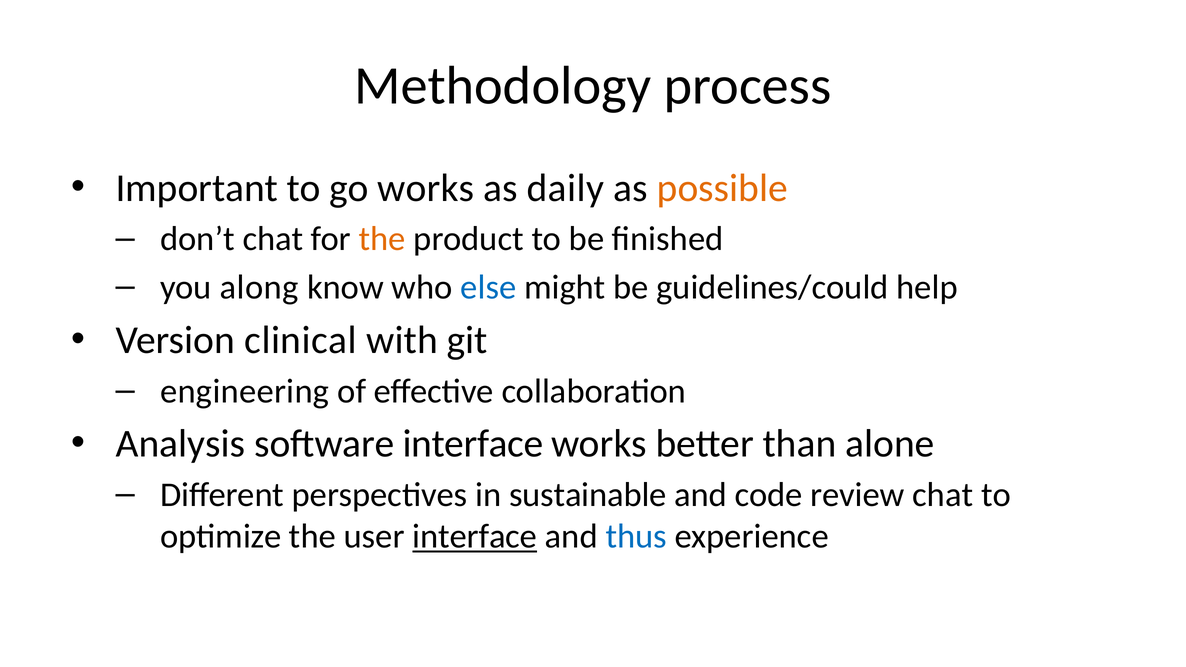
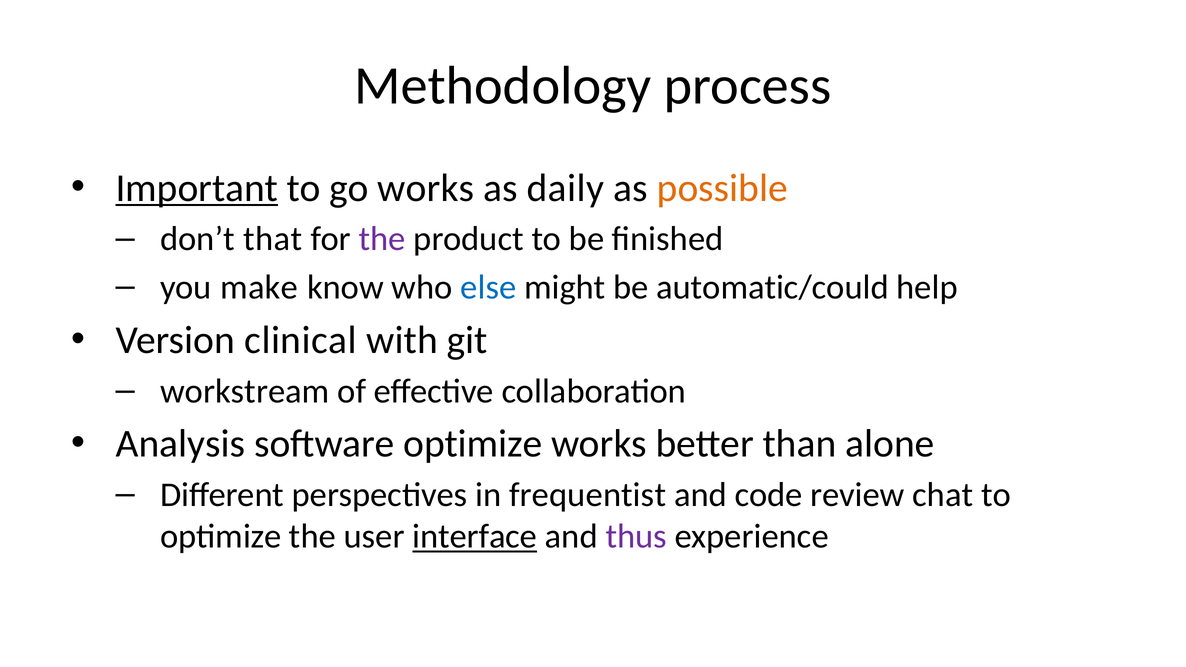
Important underline: none -> present (197, 188)
don’t chat: chat -> that (273, 239)
the colour: orange -> purple (382, 239)
along: along -> make (259, 288)
guidelines/could: guidelines/could -> automatic/could (772, 288)
engineering: engineering -> workstream (245, 391)
software interface: interface -> optimize (473, 444)
sustainable: sustainable -> frequentist (588, 495)
thus colour: blue -> purple (636, 537)
